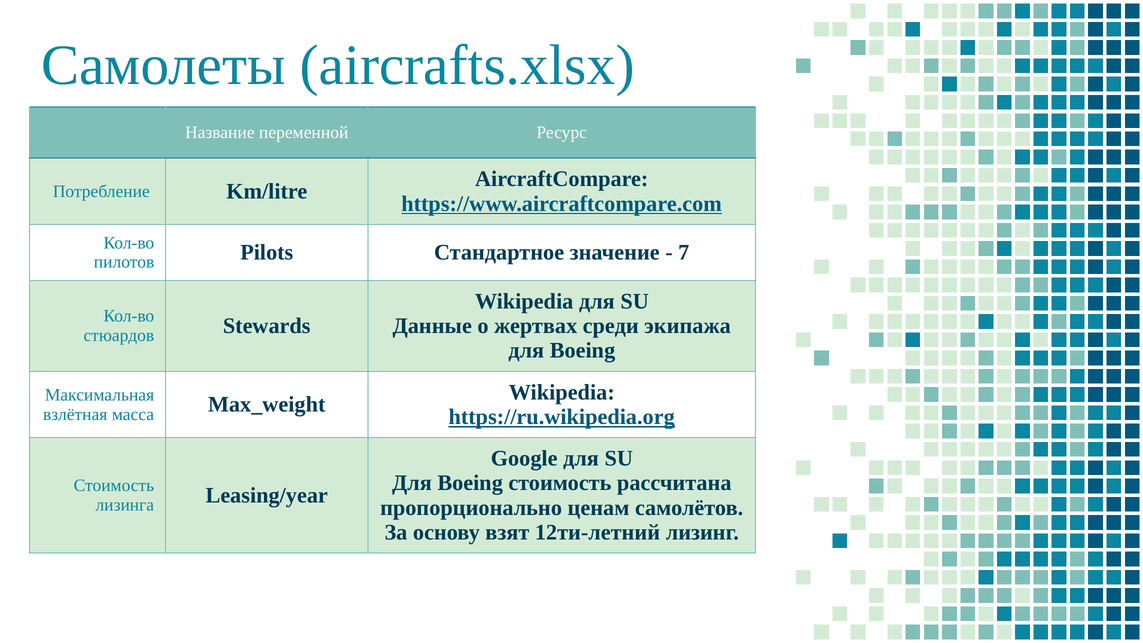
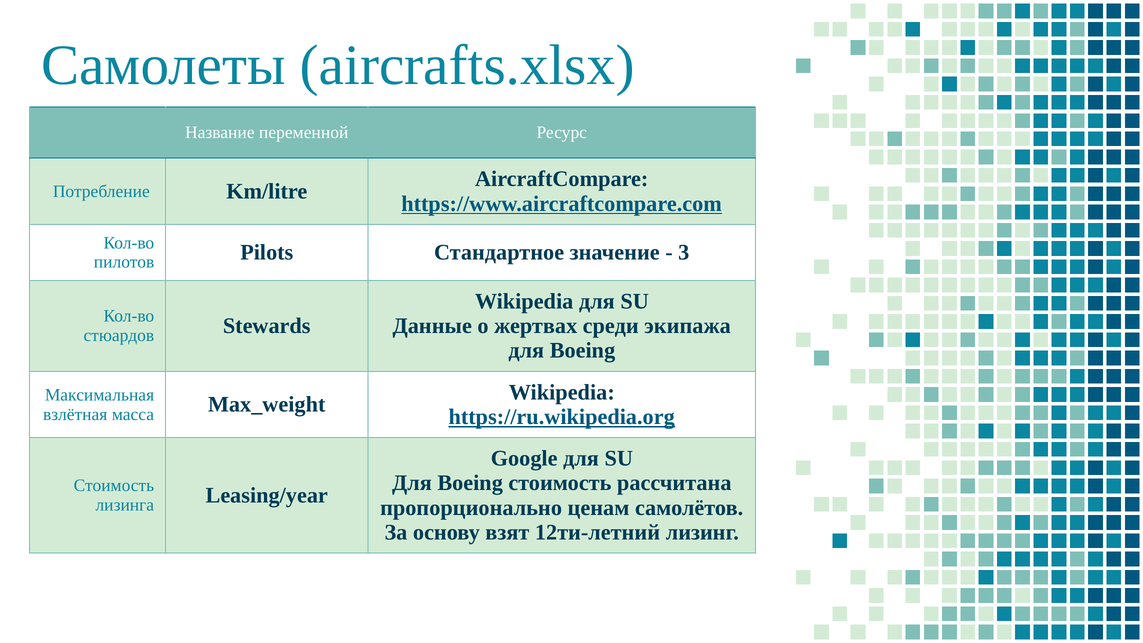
7: 7 -> 3 (684, 253)
